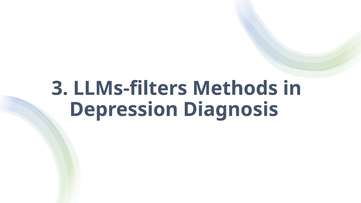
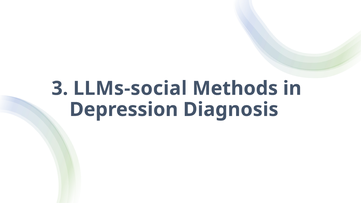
LLMs-filters: LLMs-filters -> LLMs-social (130, 88)
